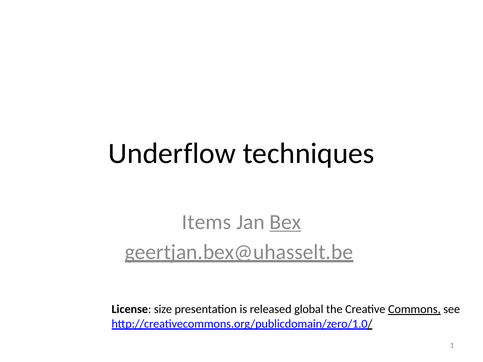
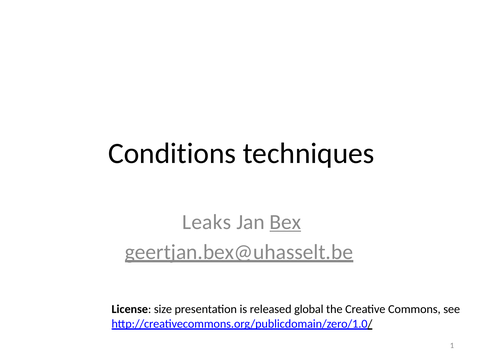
Underflow: Underflow -> Conditions (172, 153)
Items: Items -> Leaks (207, 222)
Commons underline: present -> none (414, 310)
